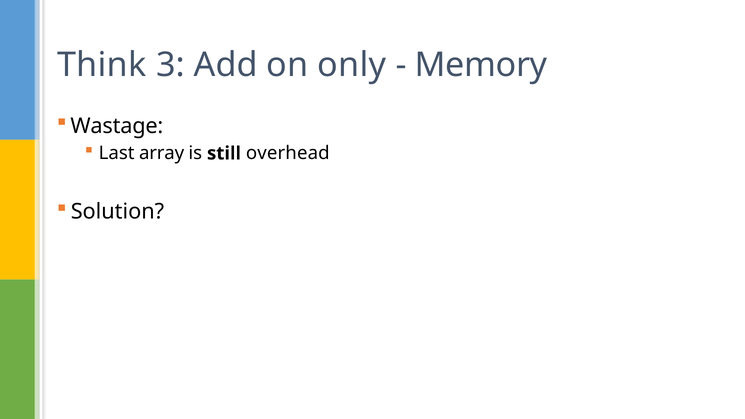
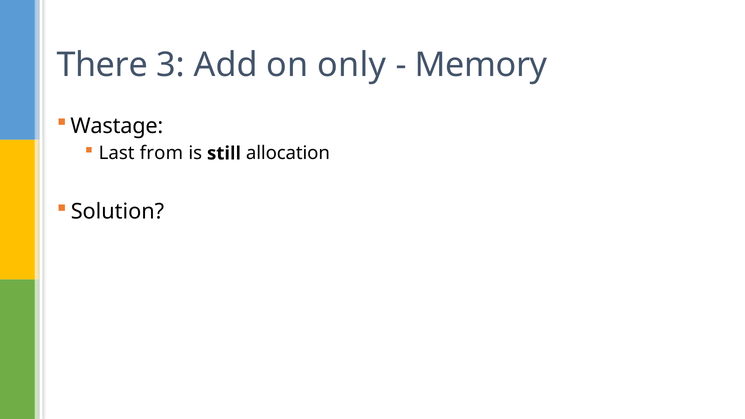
Think: Think -> There (102, 65)
array: array -> from (161, 153)
overhead: overhead -> allocation (288, 153)
